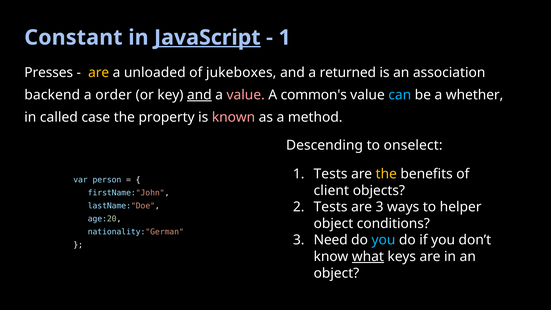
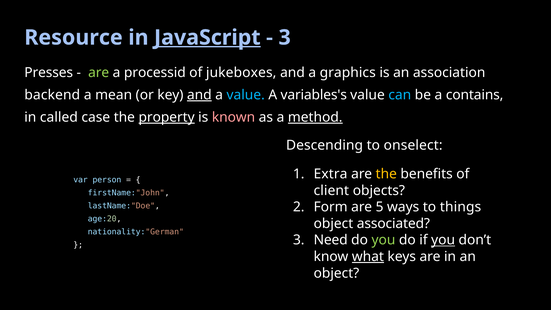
Constant: Constant -> Resource (74, 38)
1: 1 -> 3 (285, 38)
are colour: yellow -> light green (99, 73)
unloaded: unloaded -> processid (155, 73)
returned: returned -> graphics (348, 73)
order: order -> mean (114, 95)
value colour: pink -> light blue (246, 95)
common's: common's -> variables's (314, 95)
whether: whether -> contains (475, 95)
property underline: none -> present (167, 117)
method underline: none -> present (315, 117)
Tests: Tests -> Extra (331, 174)
2 Tests: Tests -> Form (331, 207)
are 3: 3 -> 5 (380, 207)
helper: helper -> things (461, 207)
conditions: conditions -> associated (393, 224)
you colour: light blue -> light green (383, 240)
you underline: none -> present (443, 240)
